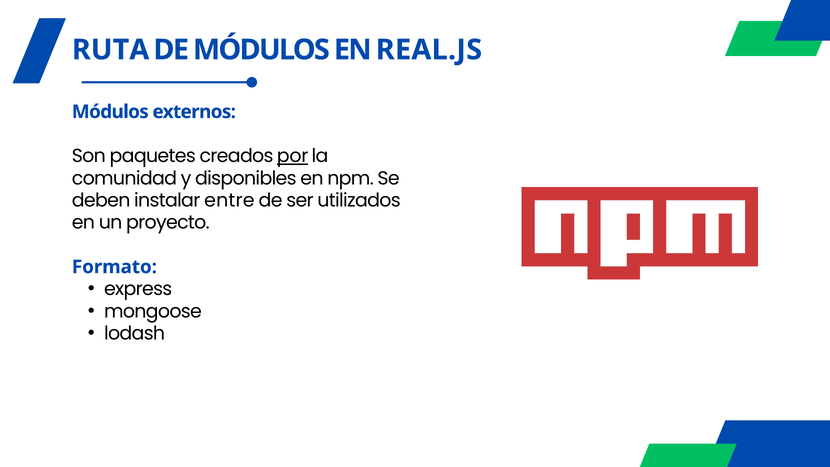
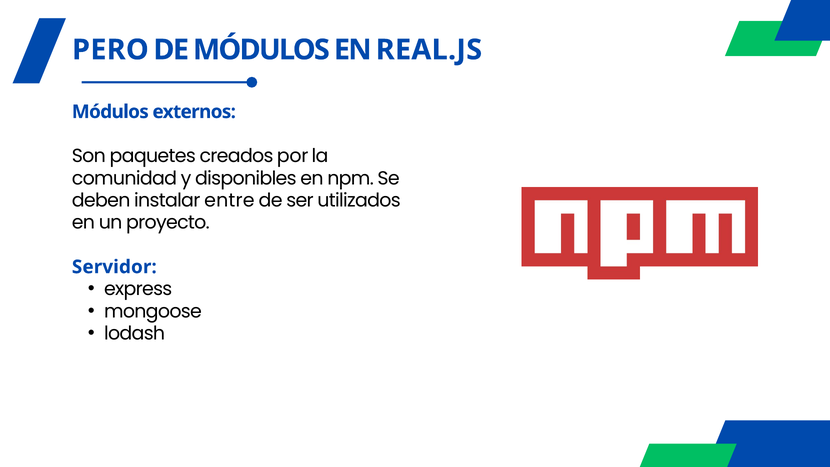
RUTA: RUTA -> PERO (110, 50)
por underline: present -> none (293, 156)
Formato: Formato -> Servidor (114, 267)
